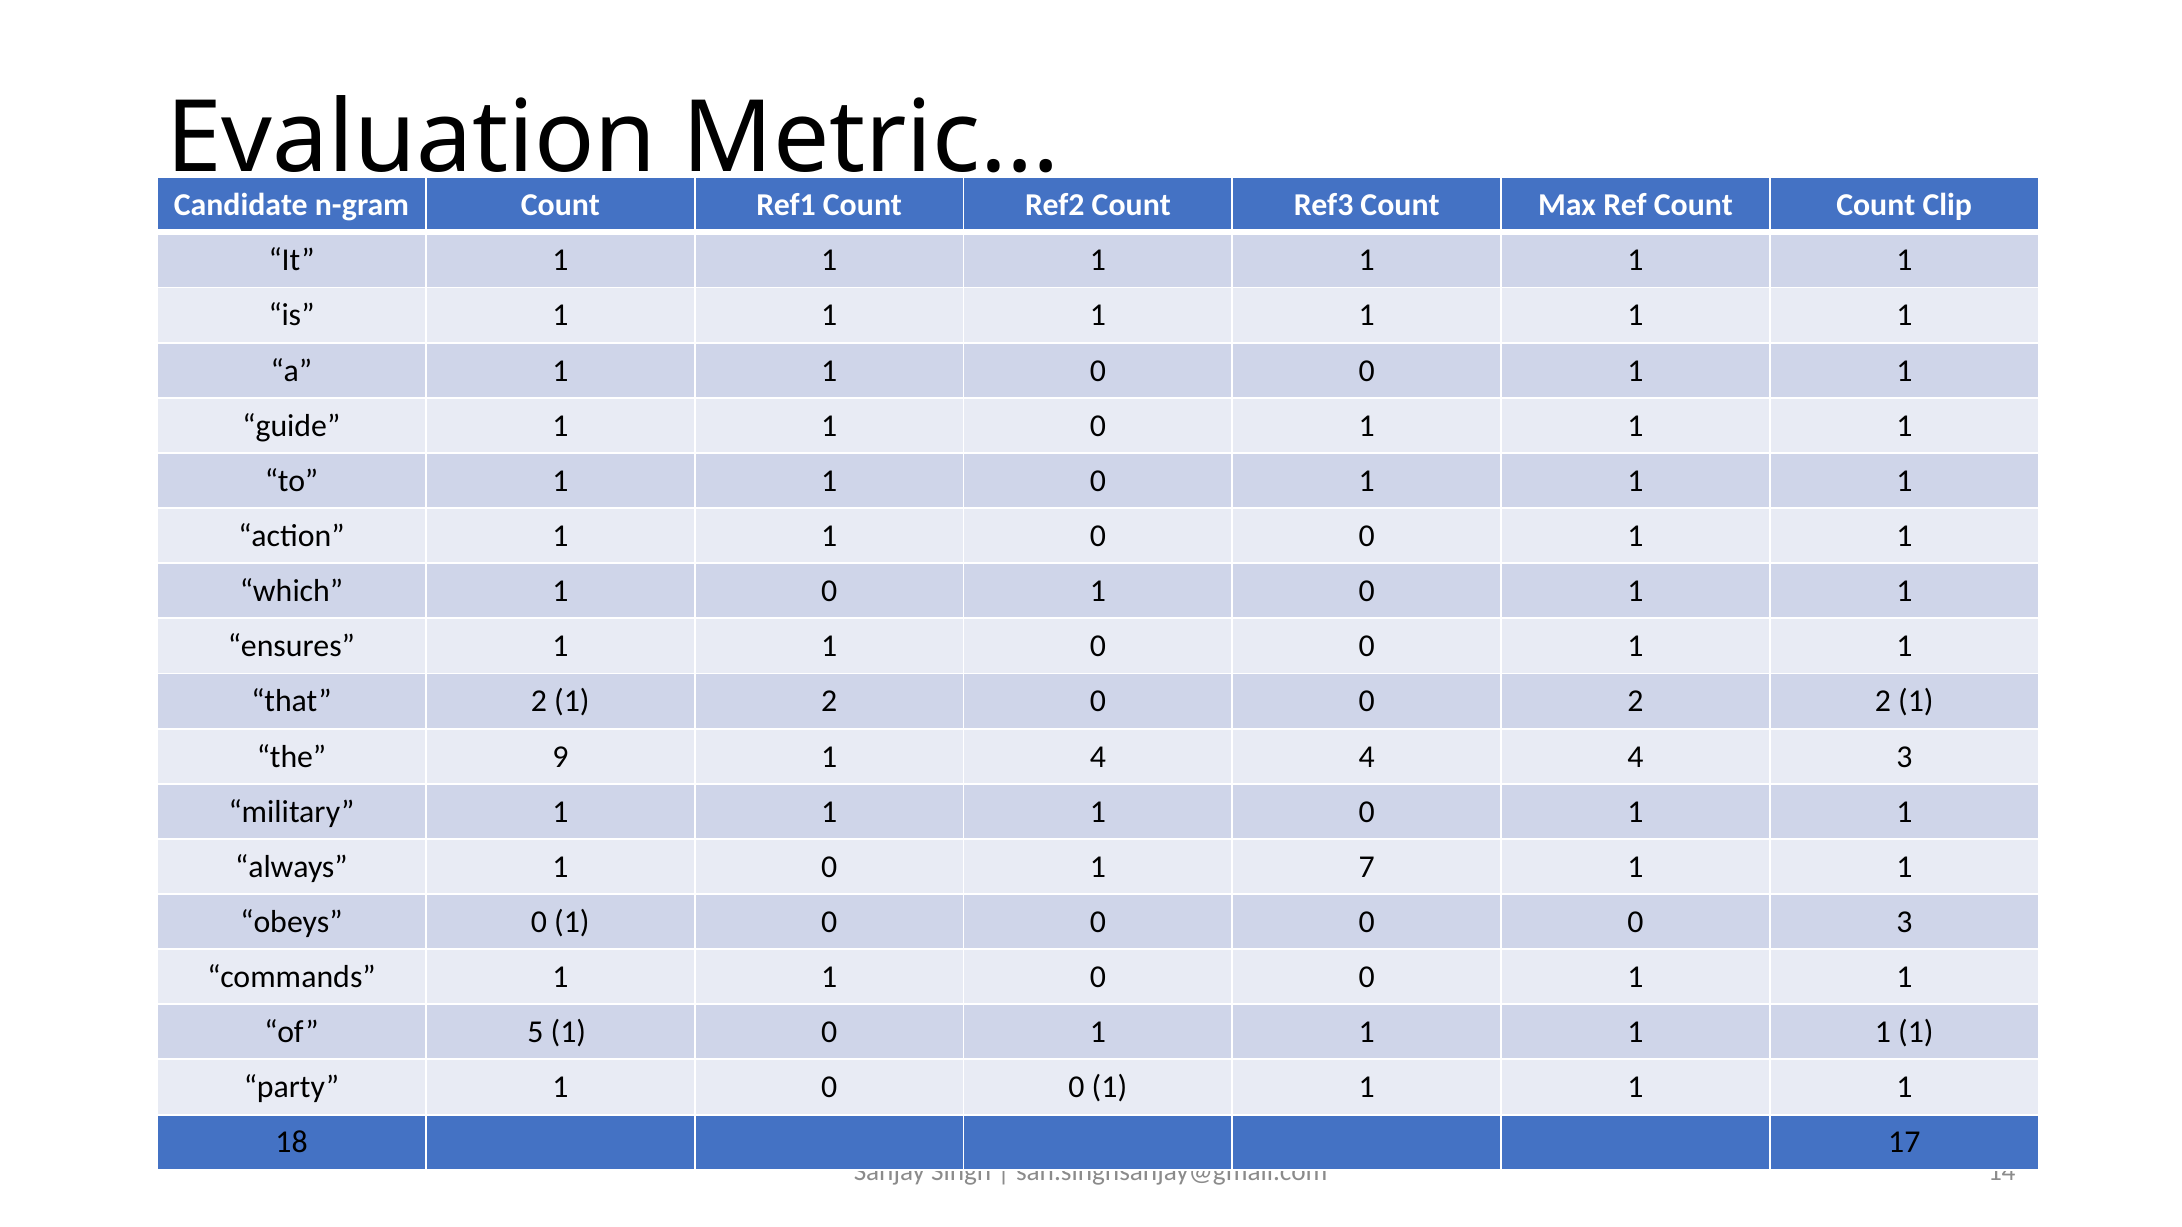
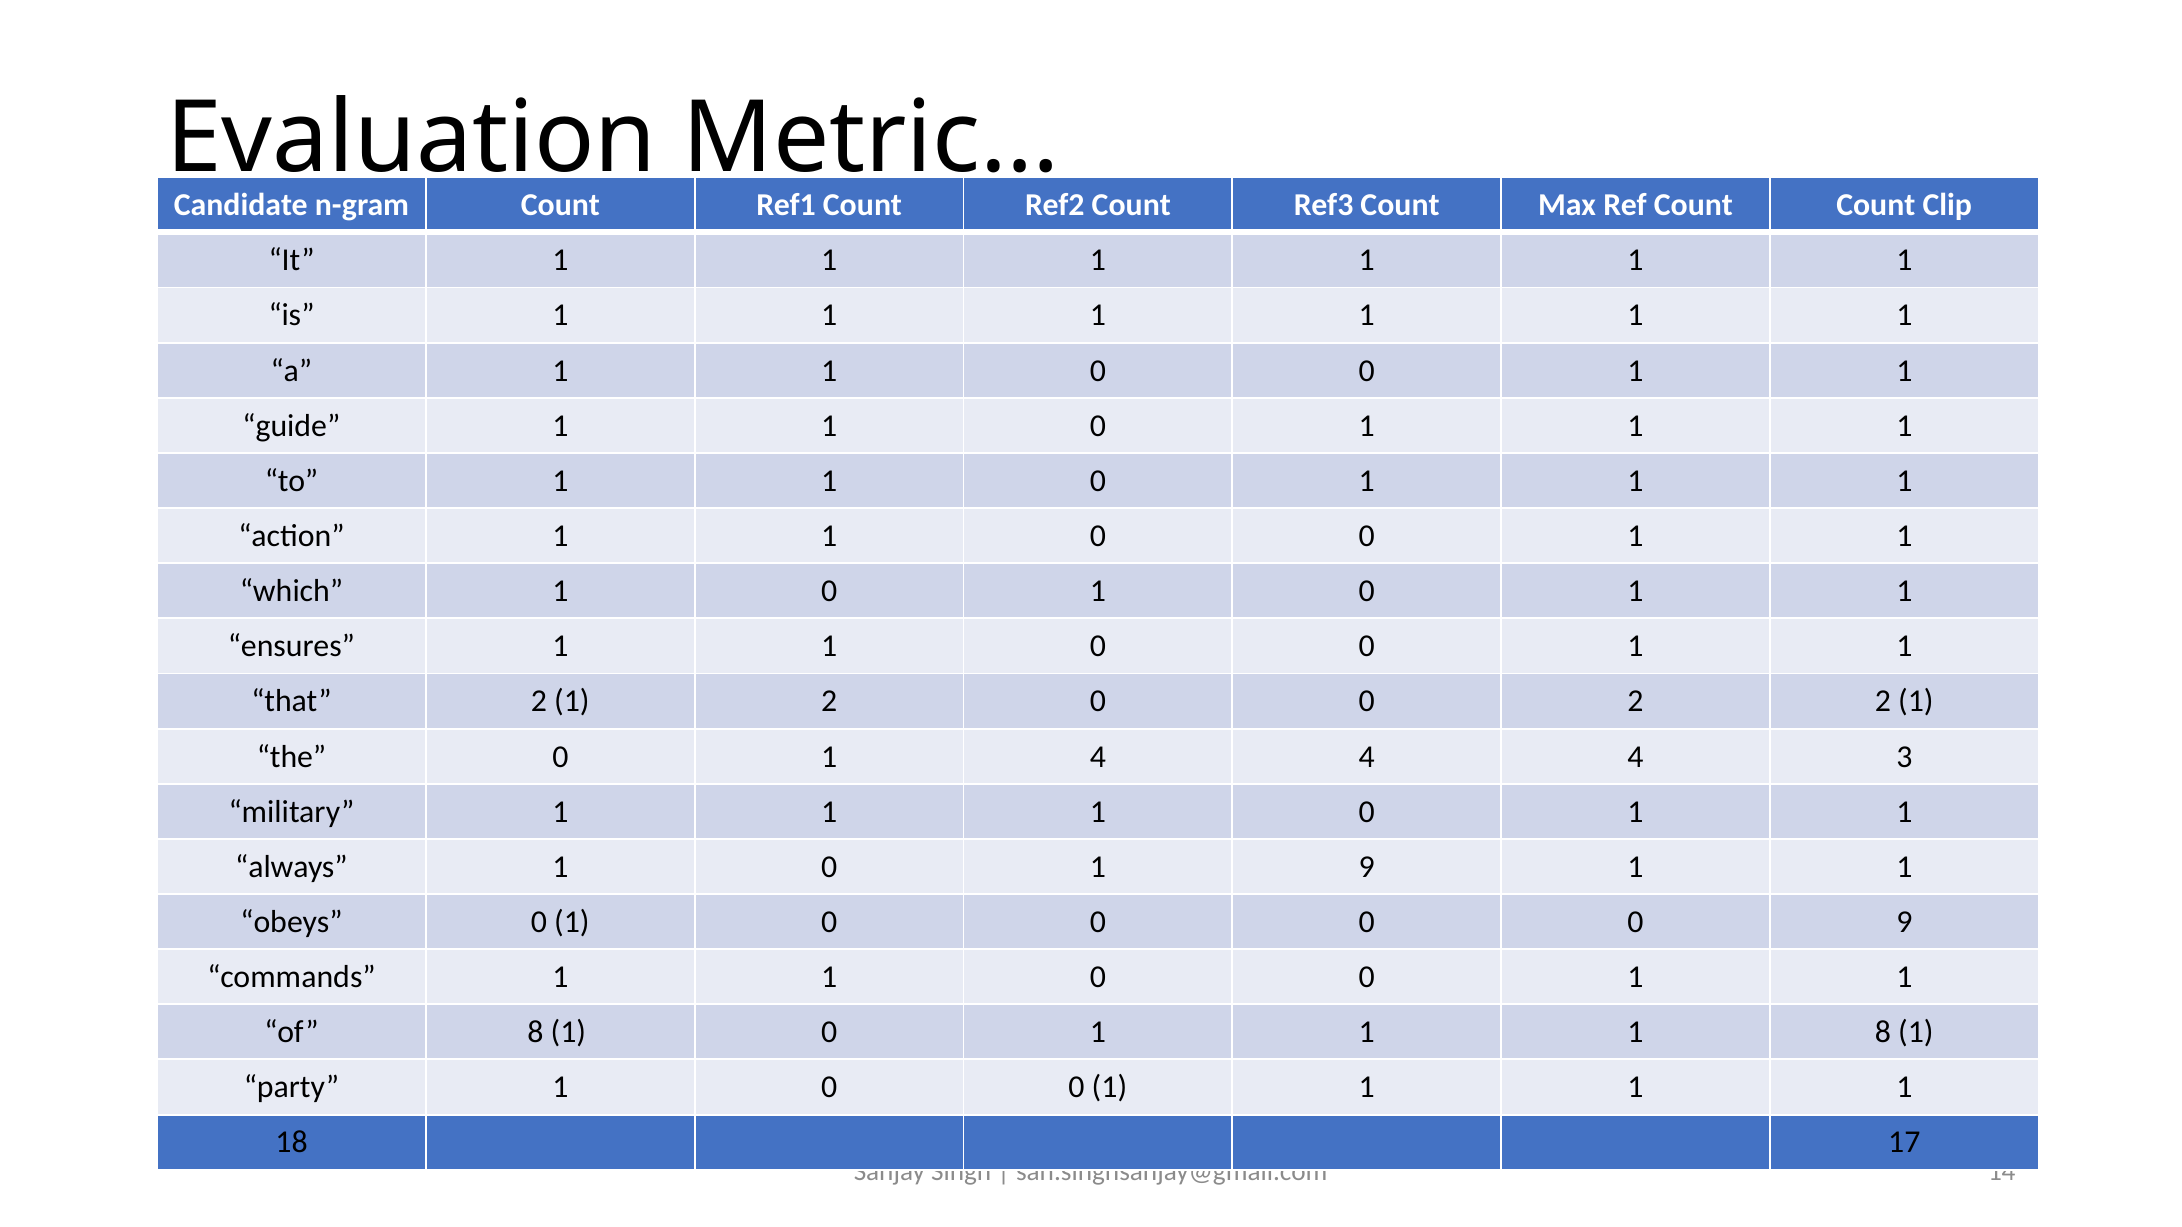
the 9: 9 -> 0 (560, 757)
1 7: 7 -> 9 (1367, 867)
0 3: 3 -> 9 (1904, 922)
of 5: 5 -> 8 (535, 1033)
1: 1 -> 8 (1883, 1033)
